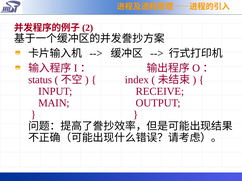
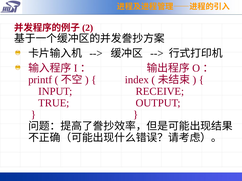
status: status -> printf (40, 80)
MAIN: MAIN -> TRUE (54, 103)
